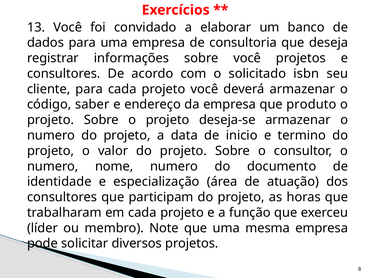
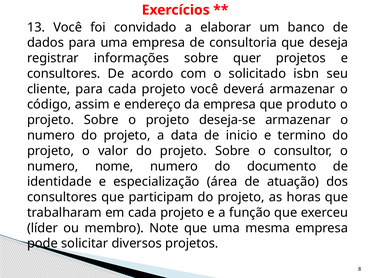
sobre você: você -> quer (247, 58)
saber: saber -> assim (92, 104)
